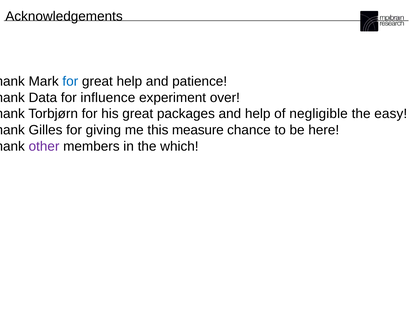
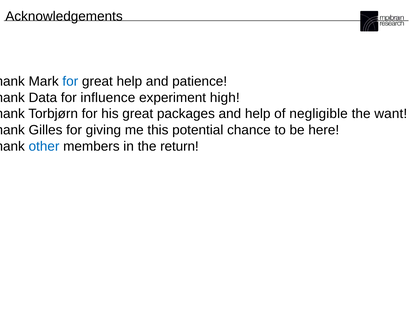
over: over -> high (225, 98)
easy: easy -> want (391, 114)
measure: measure -> potential (198, 130)
other colour: purple -> blue (44, 147)
which: which -> return (179, 147)
